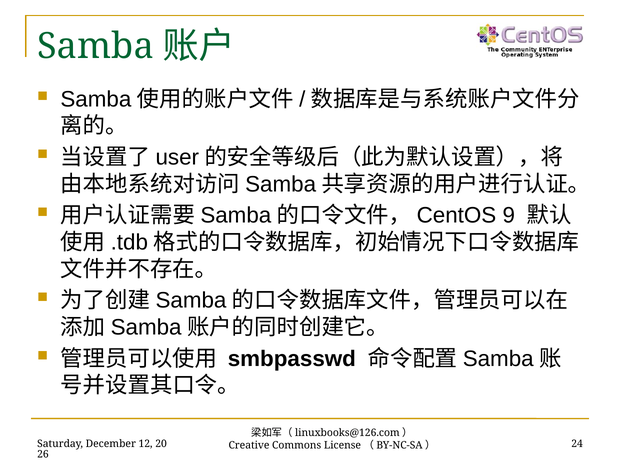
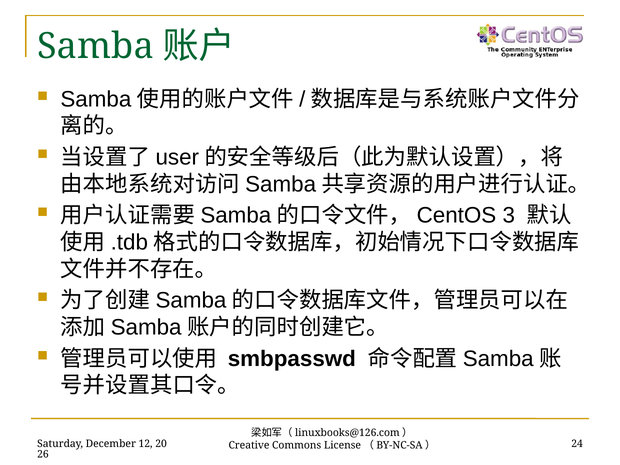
9: 9 -> 3 (509, 216)
